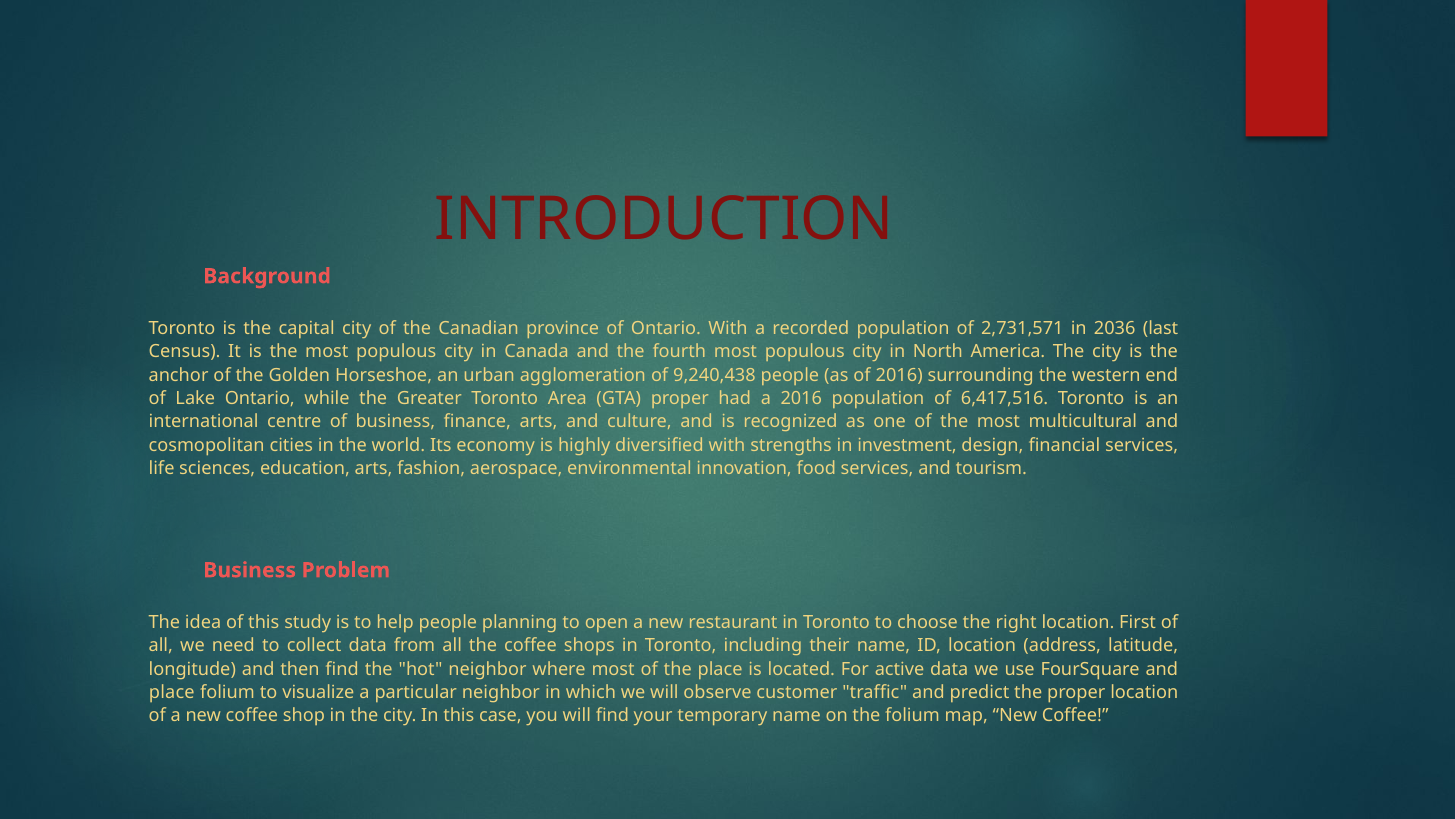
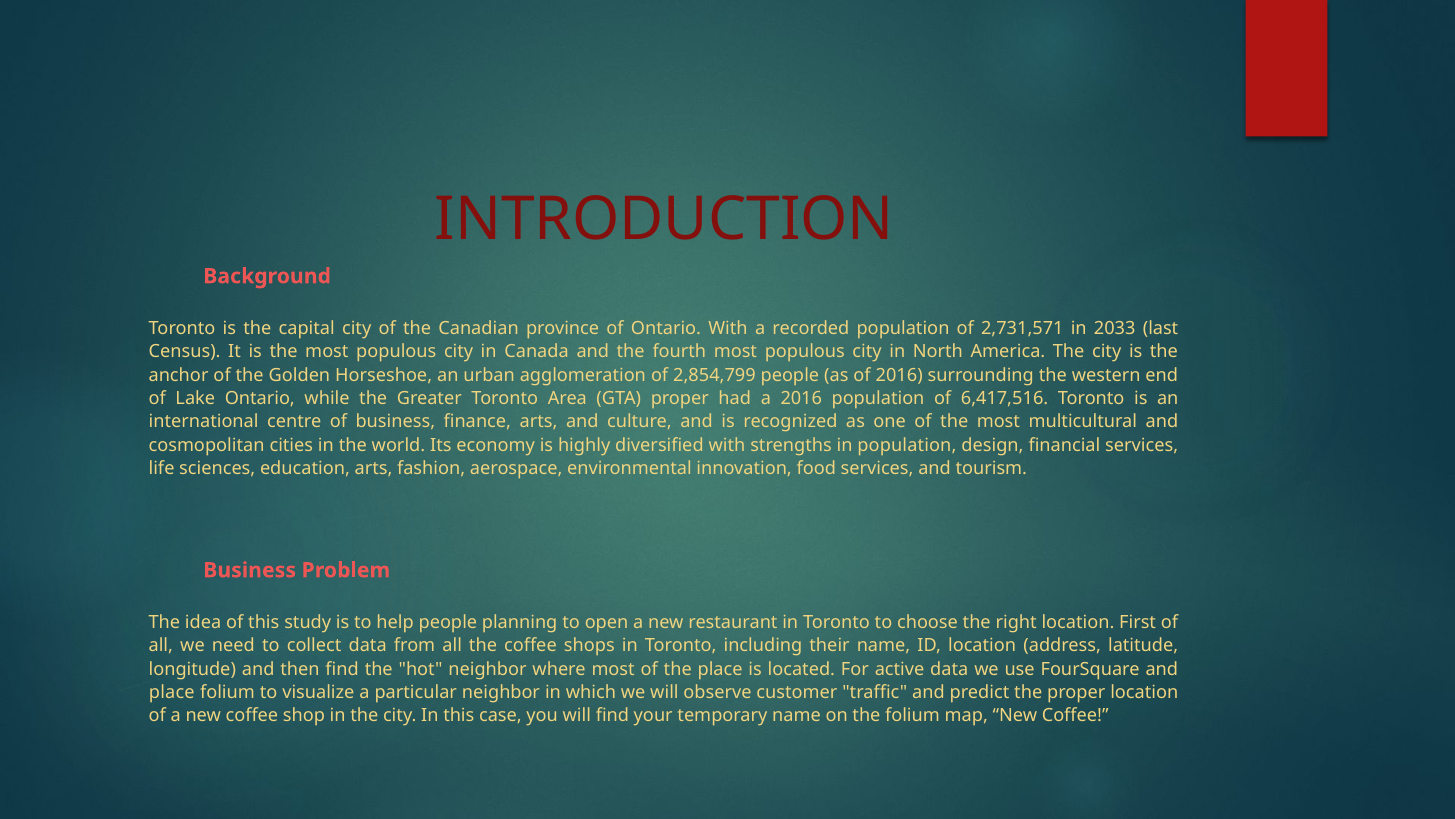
2036: 2036 -> 2033 (1115, 328)
9,240,438: 9,240,438 -> 2,854,799 (714, 375)
in investment: investment -> population (907, 445)
